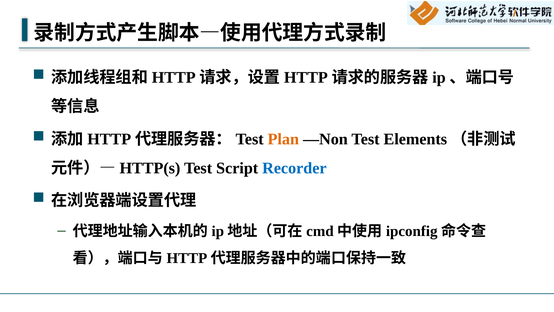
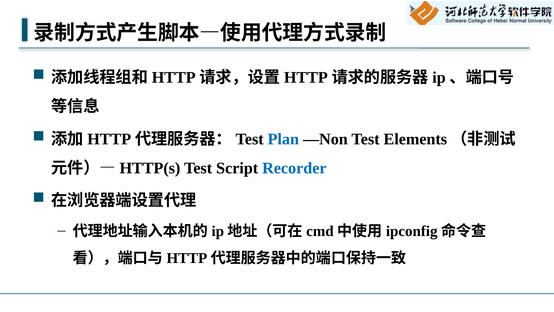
Plan colour: orange -> blue (283, 139)
